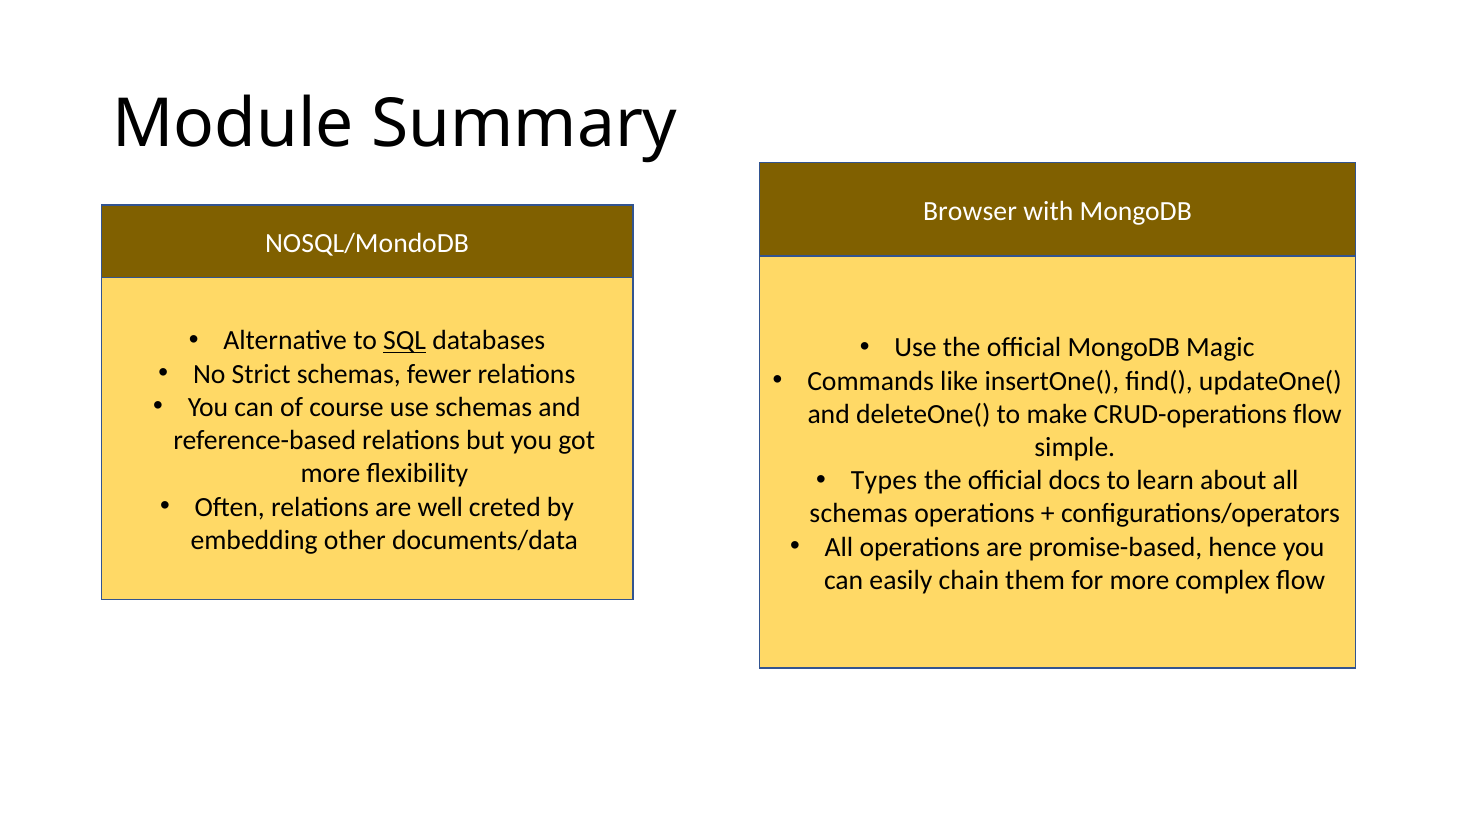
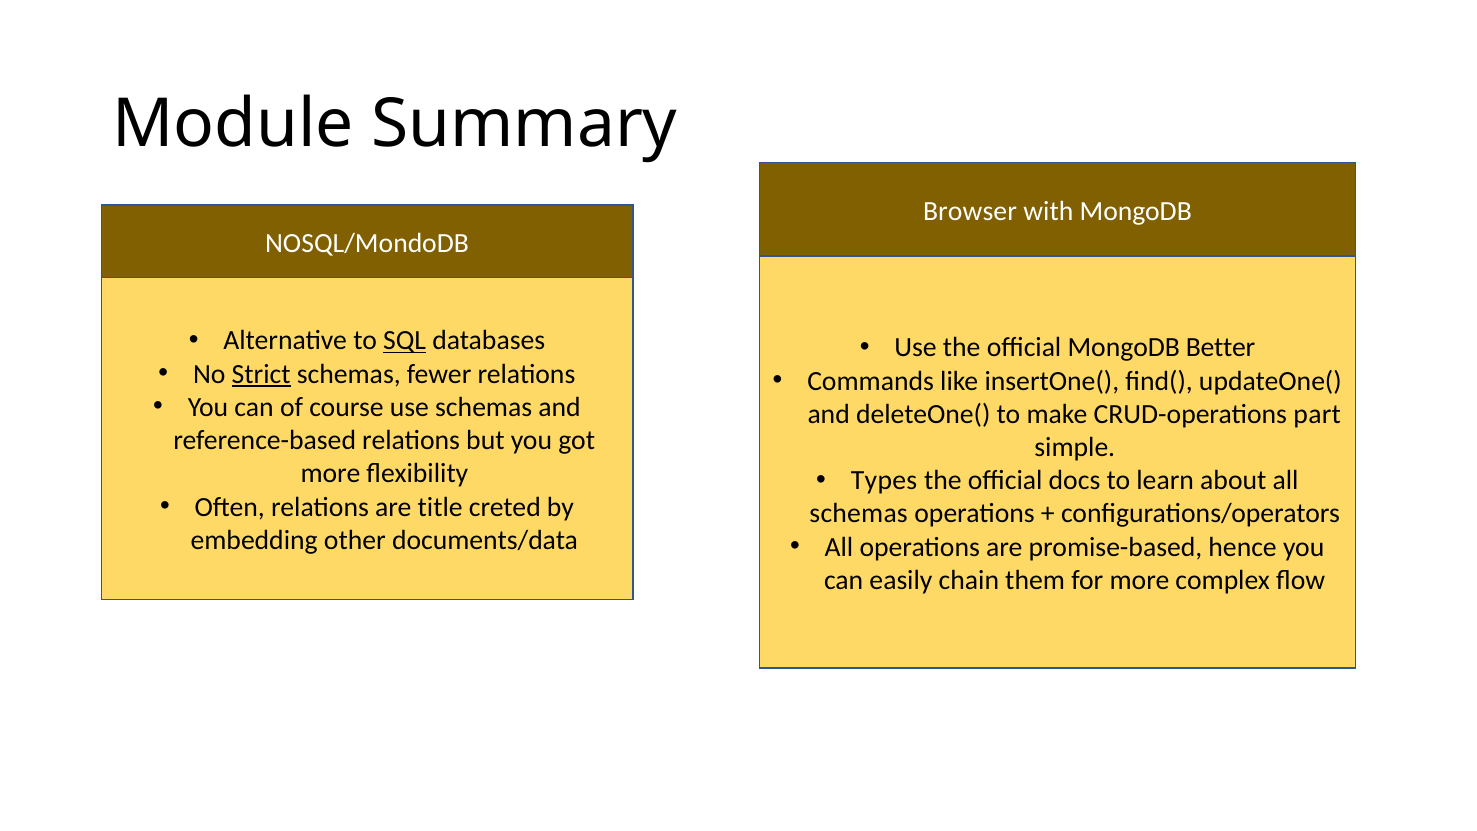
Magic: Magic -> Better (1221, 348)
Strict underline: none -> present (261, 374)
CRUD-operations flow: flow -> part (1317, 414)
well: well -> title (440, 507)
